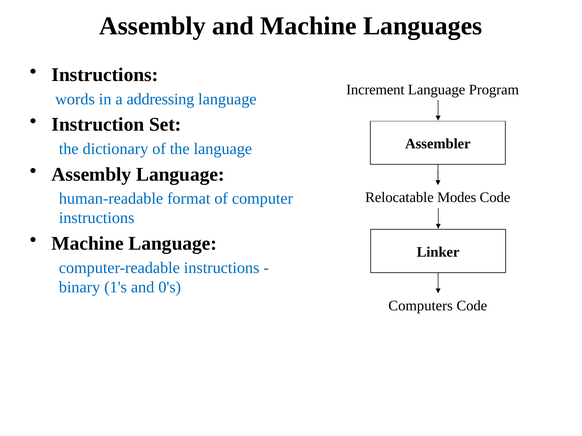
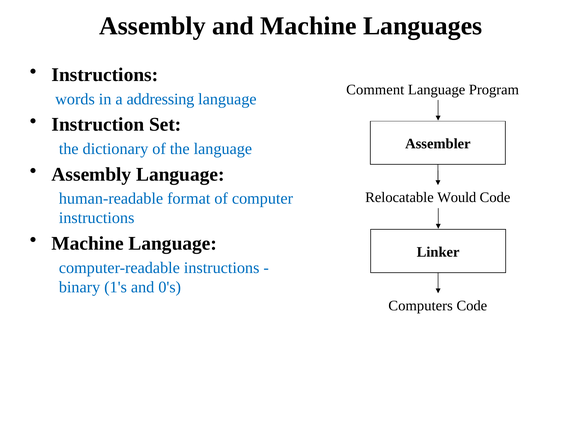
Increment: Increment -> Comment (375, 90)
Modes: Modes -> Would (457, 197)
